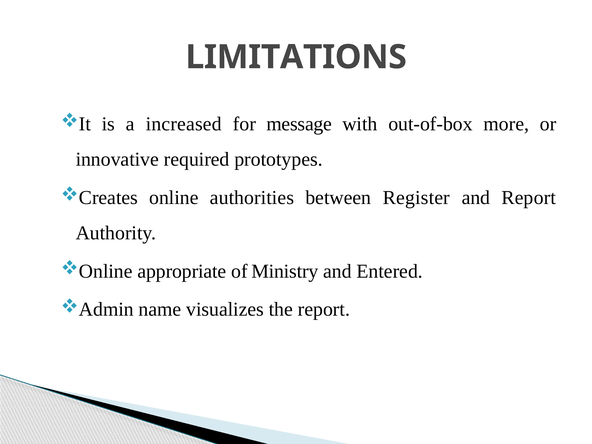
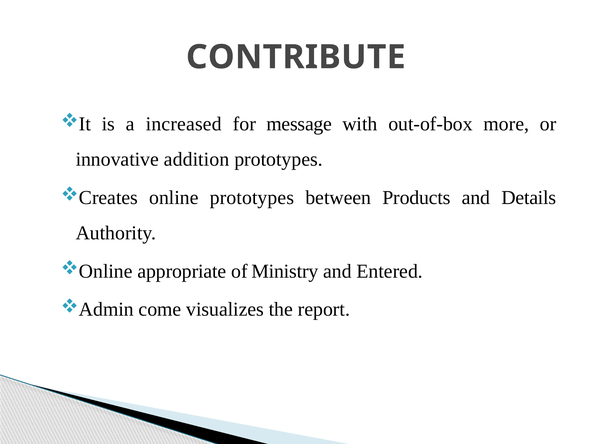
LIMITATIONS: LIMITATIONS -> CONTRIBUTE (296, 57)
required: required -> addition (197, 159)
online authorities: authorities -> prototypes (252, 198)
Register: Register -> Products (416, 198)
and Report: Report -> Details (529, 198)
name: name -> come (160, 309)
